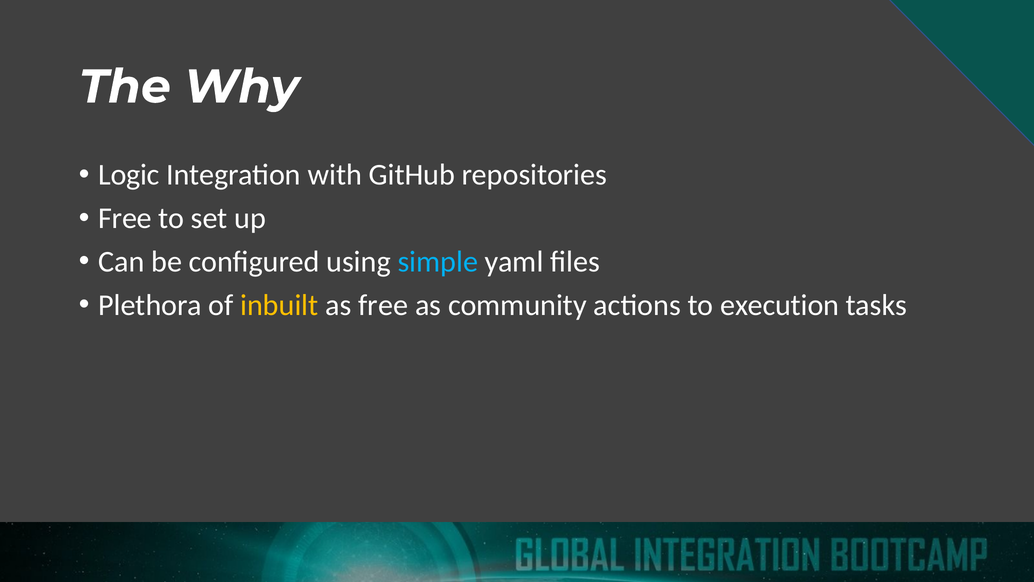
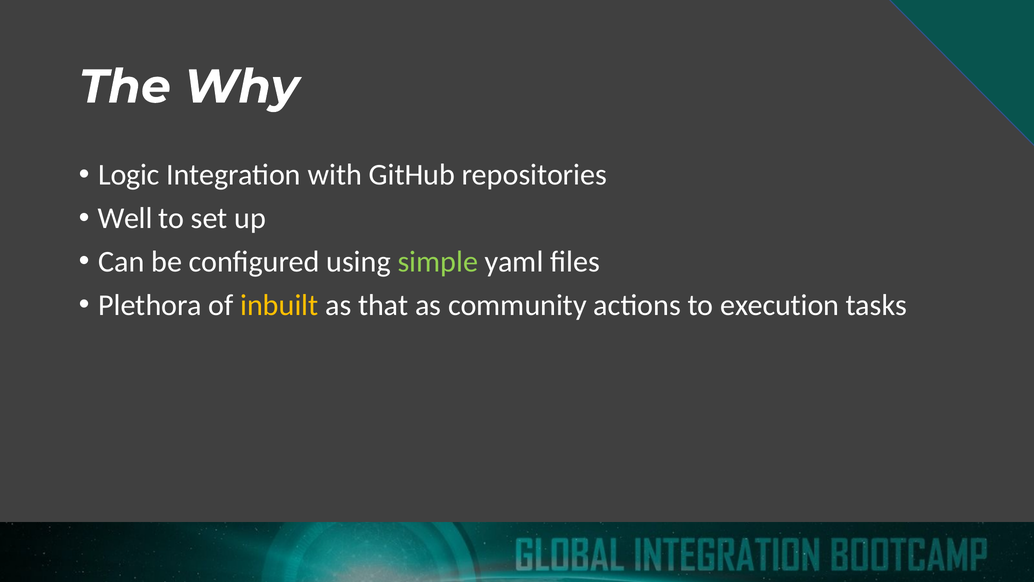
Free: Free -> Well (125, 218)
simple colour: light blue -> light green (438, 262)
as free: free -> that (383, 305)
